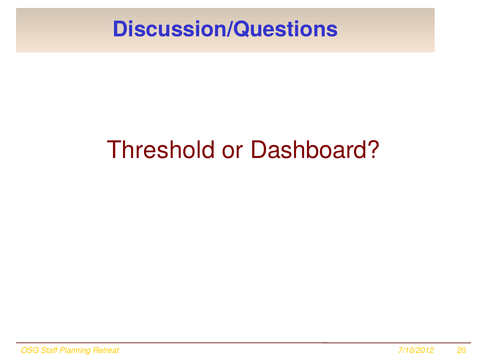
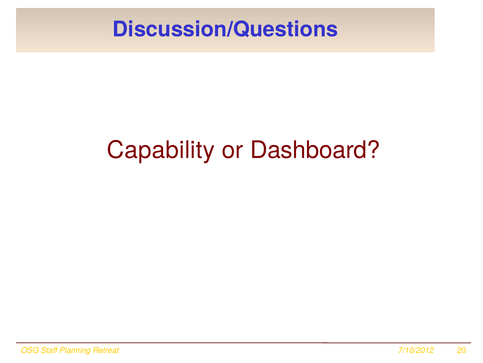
Threshold: Threshold -> Capability (161, 150)
